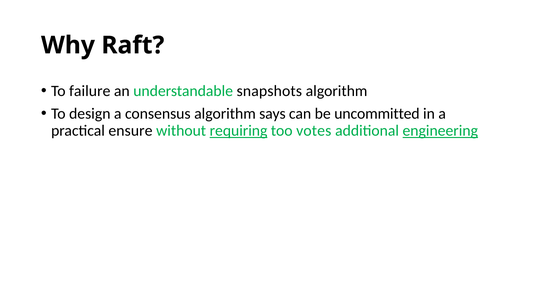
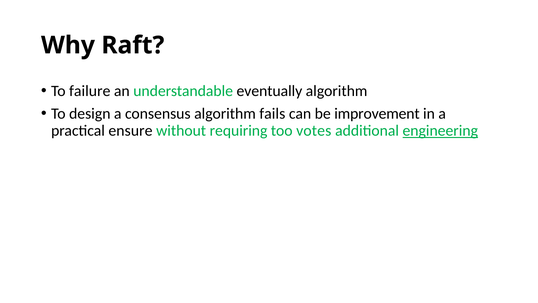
snapshots: snapshots -> eventually (269, 91)
says: says -> fails (272, 114)
uncommitted: uncommitted -> improvement (377, 114)
requiring underline: present -> none (239, 130)
